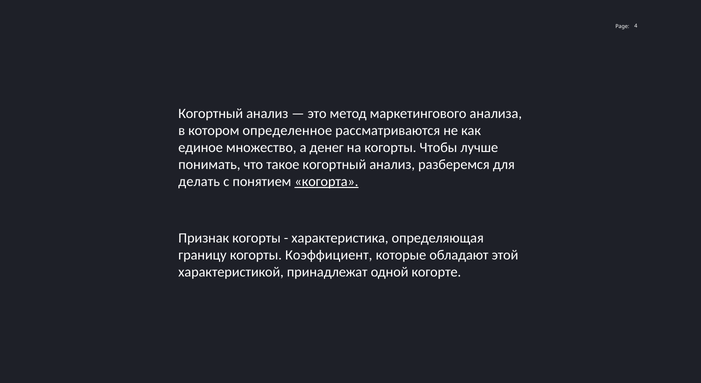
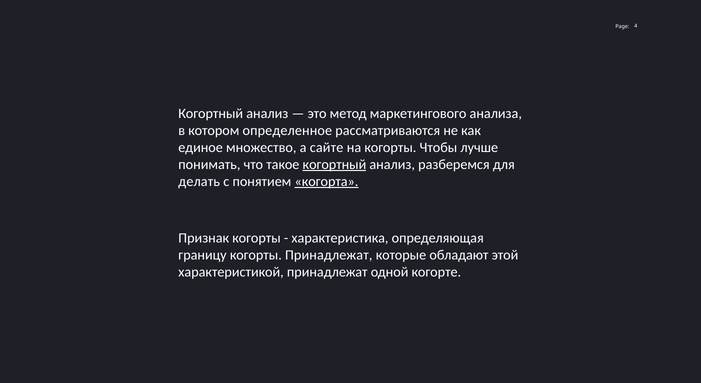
денег: денег -> сайте (327, 147)
когортный underline: none -> present (334, 164)
когорты Коэффициент: Коэффициент -> Принадлежат (329, 255)
